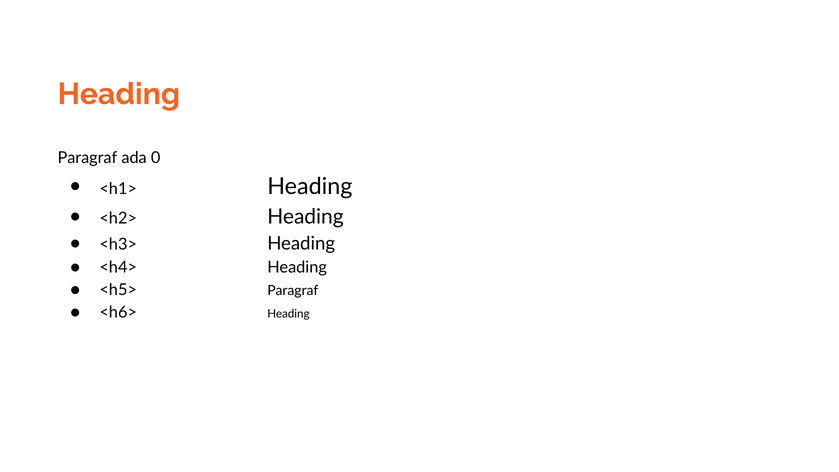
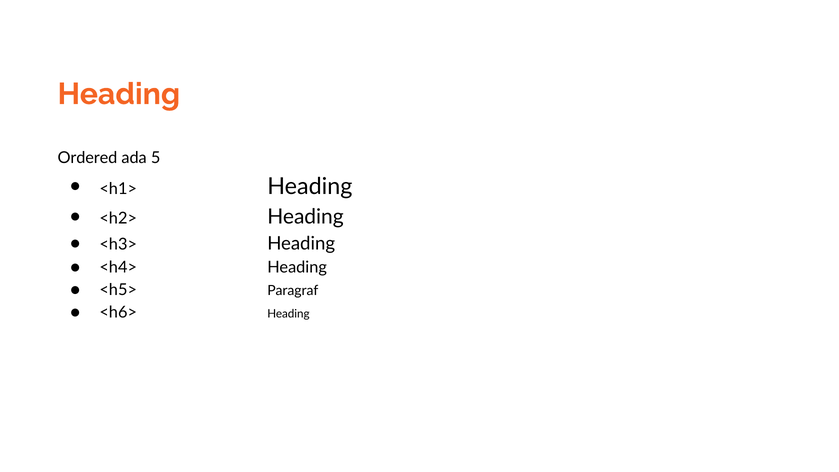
Paragraf: Paragraf -> Ordered (87, 158)
0: 0 -> 5 (156, 158)
